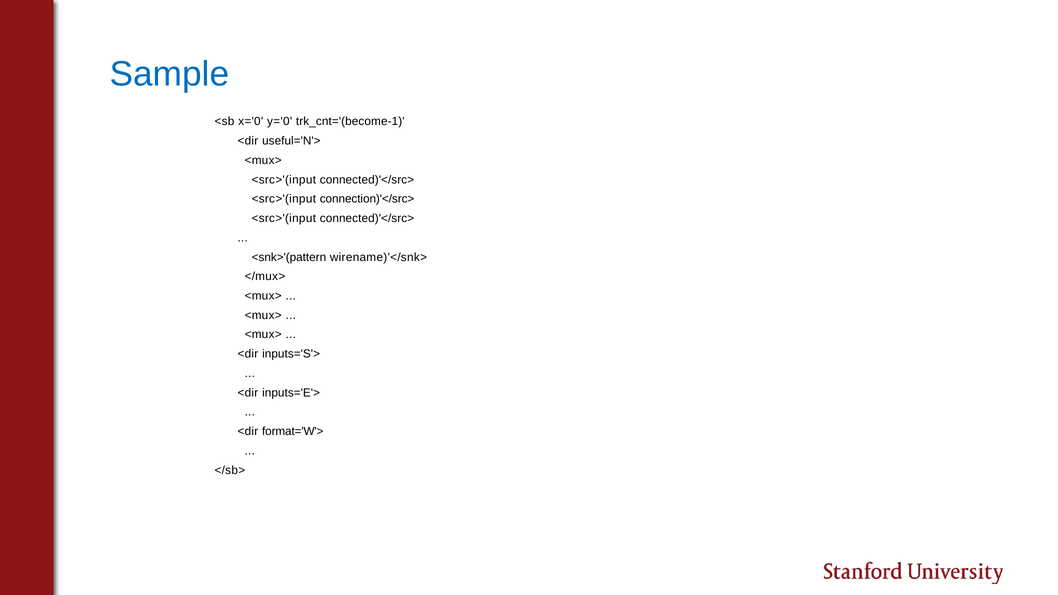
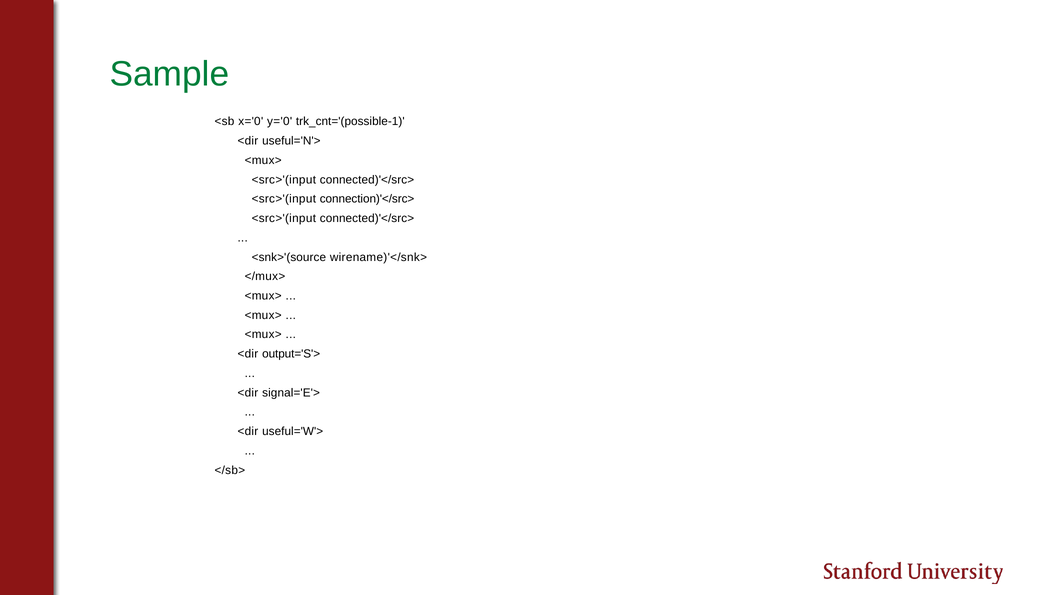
Sample colour: blue -> green (169, 74)
trk_cnt='(become-1: trk_cnt='(become-1 -> trk_cnt='(possible-1 (350, 122)
<snk>'(pattern: <snk>'(pattern -> <snk>'(source (289, 257)
inputs='S'>: inputs='S'> -> output='S'> (291, 354)
inputs='E'>: inputs='E'> -> signal='E'> (291, 393)
format='W'>: format='W'> -> useful='W'> (293, 432)
